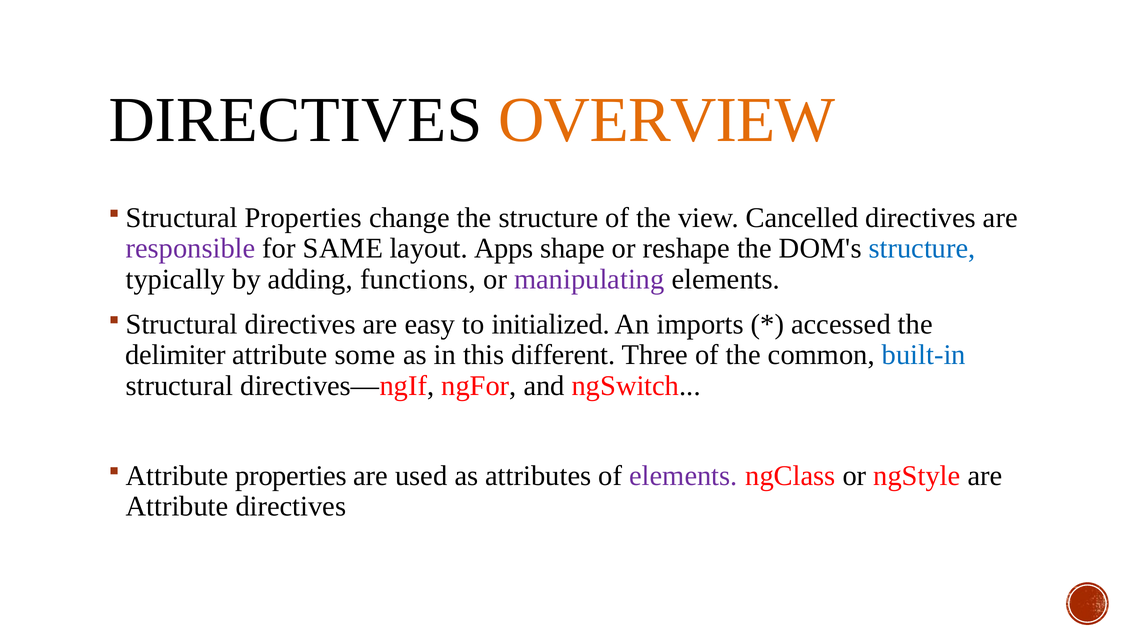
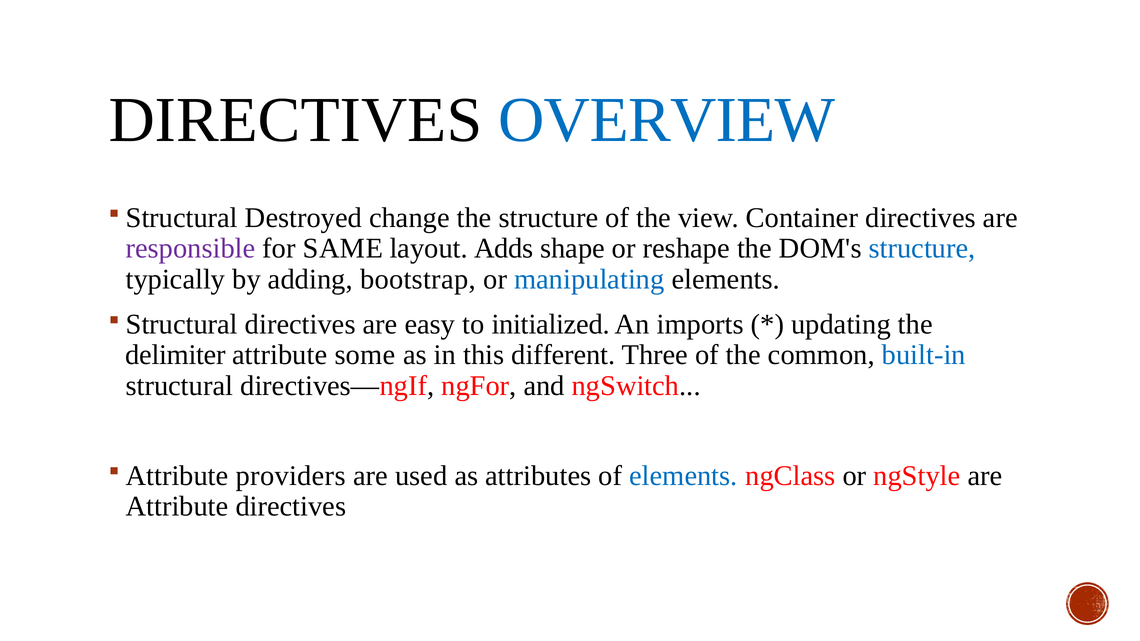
OVERVIEW colour: orange -> blue (667, 120)
Properties: Properties -> Destroyed (303, 218)
Cancelled: Cancelled -> Container (802, 218)
Apps: Apps -> Adds (504, 249)
functions: functions -> bootstrap (418, 279)
manipulating colour: purple -> blue (589, 279)
accessed: accessed -> updating (841, 324)
properties: properties -> providers (291, 476)
elements colour: purple -> blue (683, 476)
